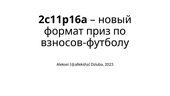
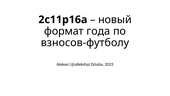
приз: приз -> года (98, 31)
